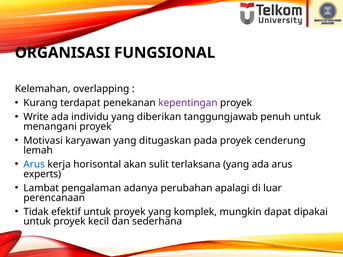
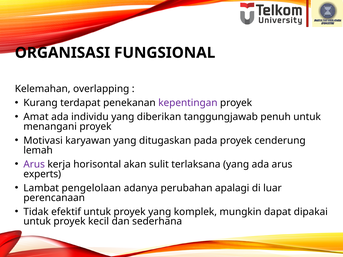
Write: Write -> Amat (36, 117)
Arus colour: blue -> purple (34, 164)
pengalaman: pengalaman -> pengelolaan (91, 188)
